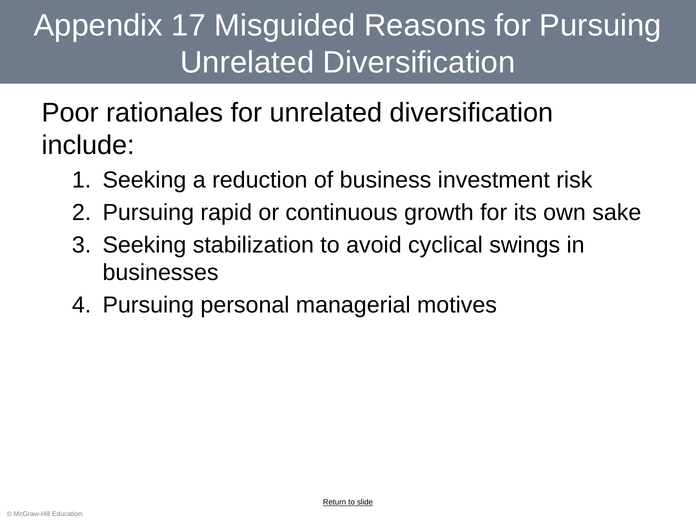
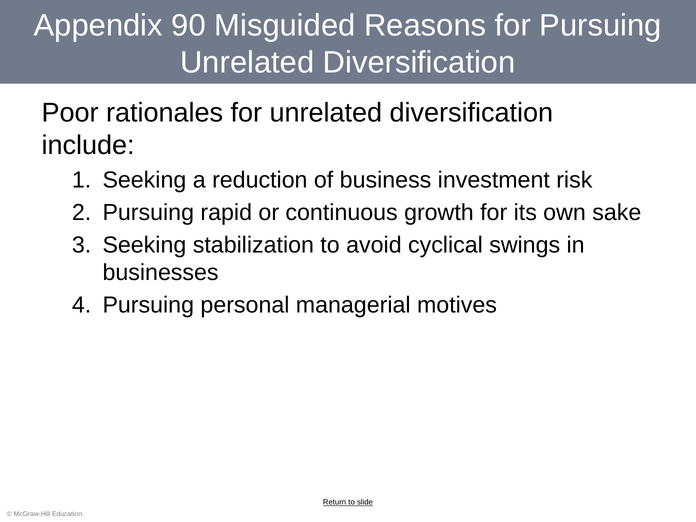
17: 17 -> 90 (189, 25)
